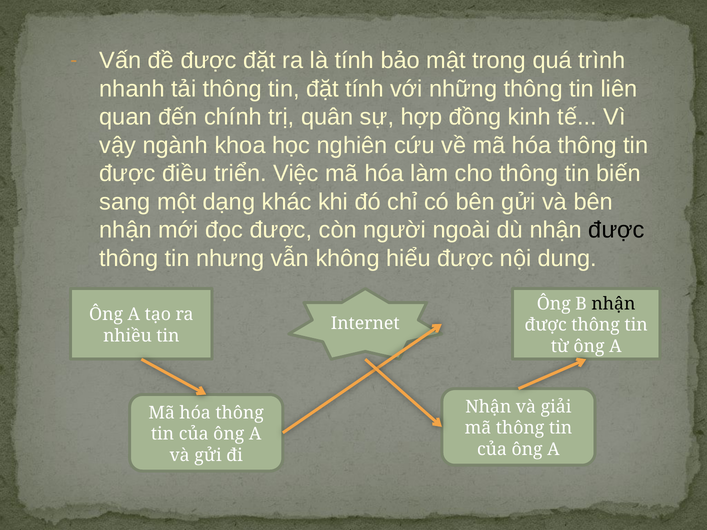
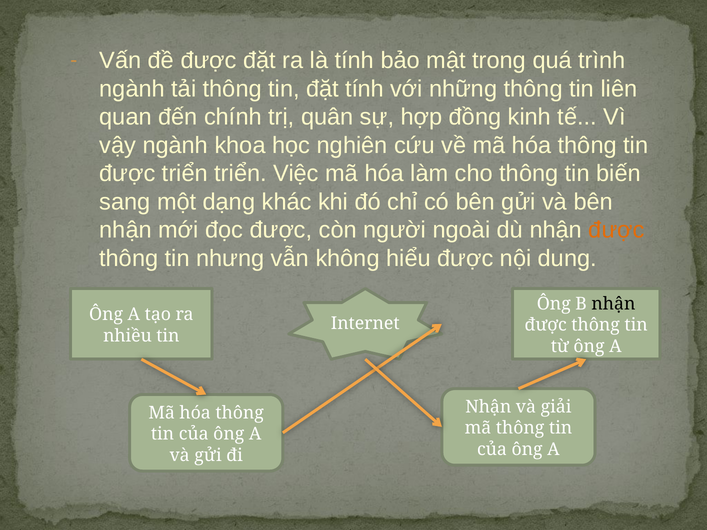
nhanh: nhanh -> ngành (132, 89)
được điều: điều -> triển (185, 174)
được colour: black -> orange (616, 230)
